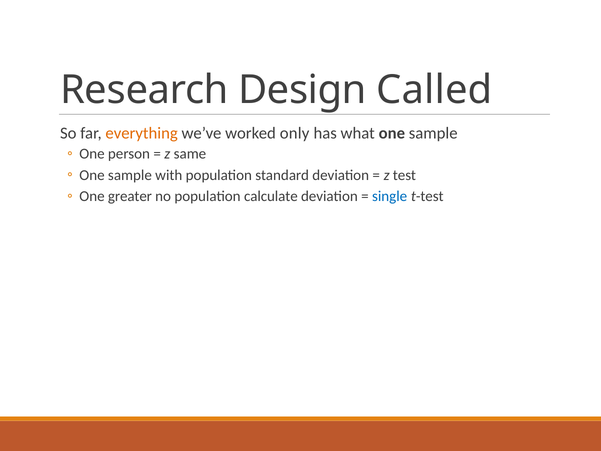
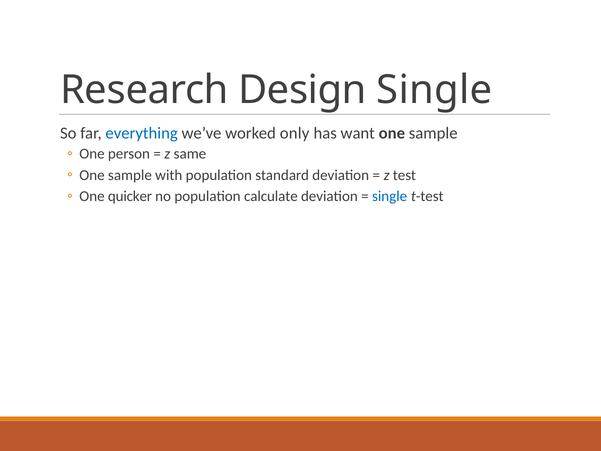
Design Called: Called -> Single (434, 90)
everything colour: orange -> blue (142, 133)
what: what -> want (358, 133)
greater: greater -> quicker (130, 196)
